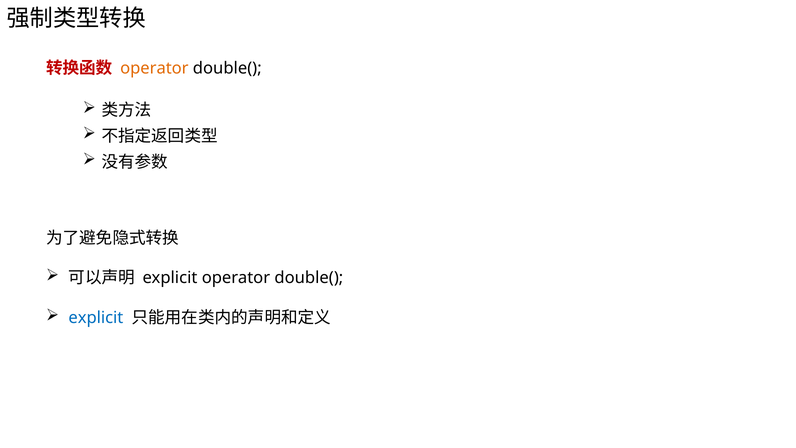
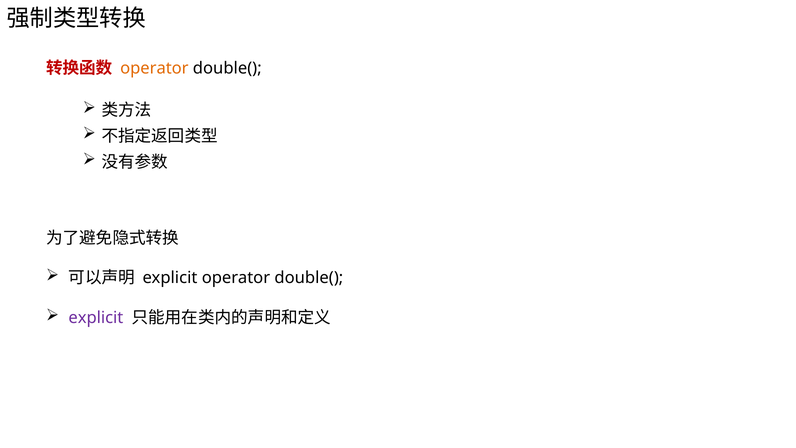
explicit colour: blue -> purple (96, 318)
